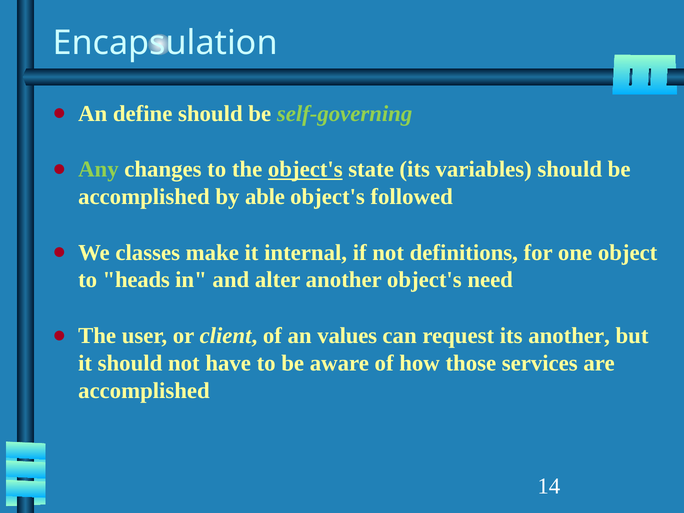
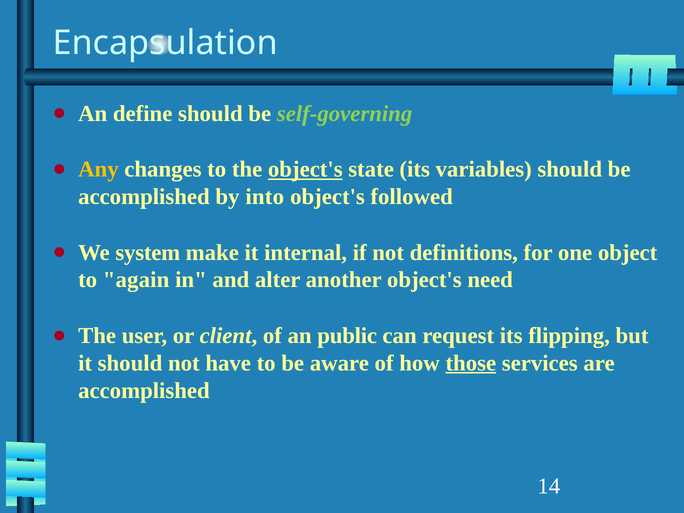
Any colour: light green -> yellow (98, 169)
able: able -> into (265, 197)
classes: classes -> system (148, 253)
heads: heads -> again (136, 280)
values: values -> public (347, 336)
its another: another -> flipping (569, 336)
those underline: none -> present (471, 363)
